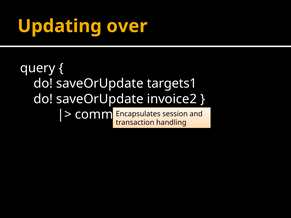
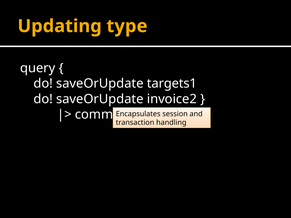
over: over -> type (127, 26)
